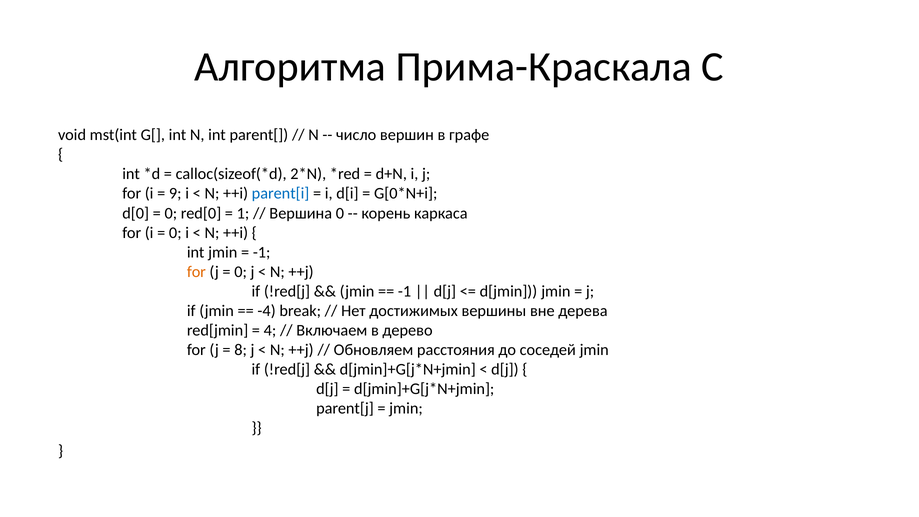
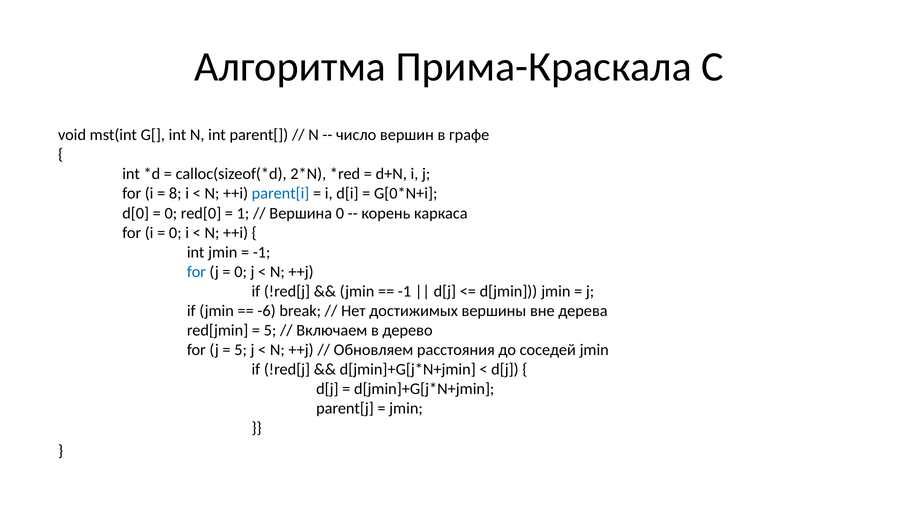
9: 9 -> 8 (175, 194)
for colour: orange -> blue (196, 272)
-4: -4 -> -6 (267, 311)
4: 4 -> 5 (270, 330)
8: 8 -> 5 (241, 350)
